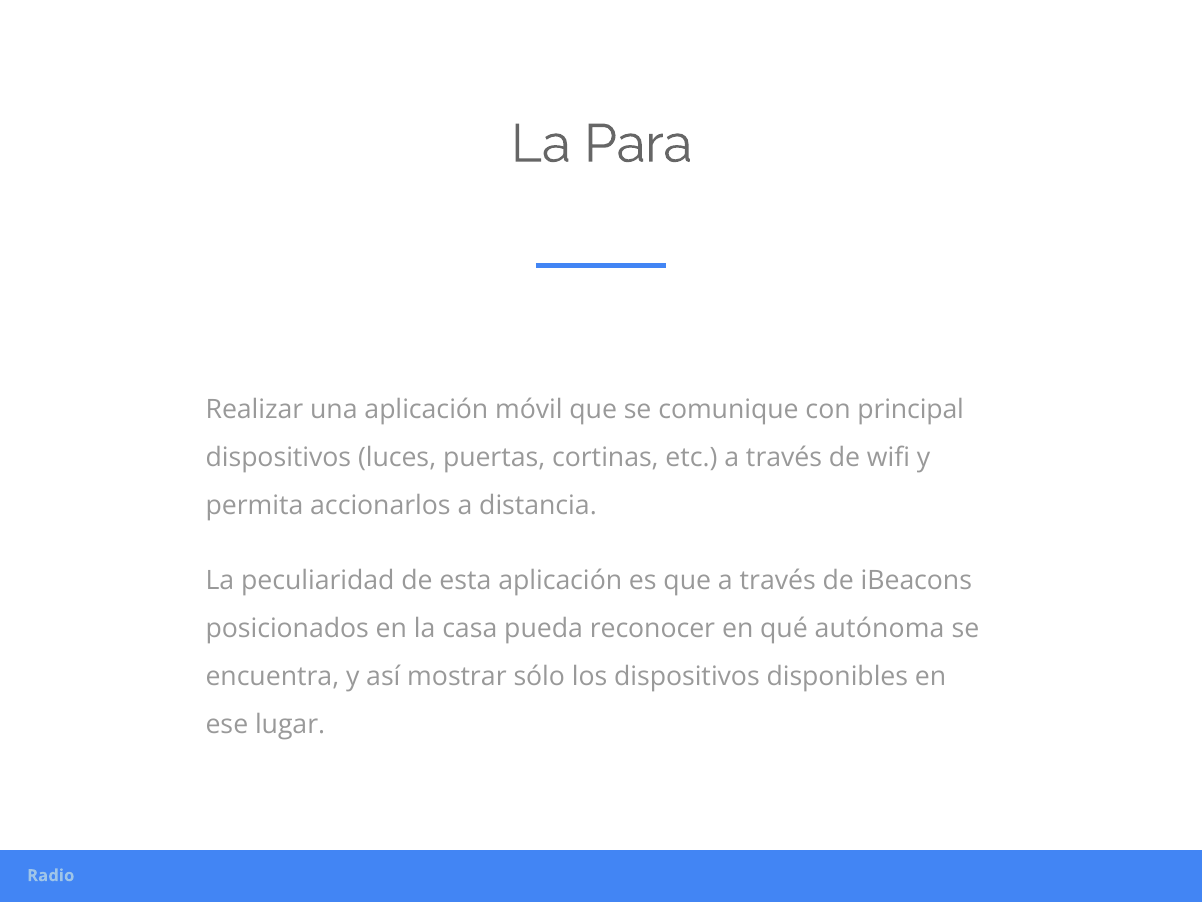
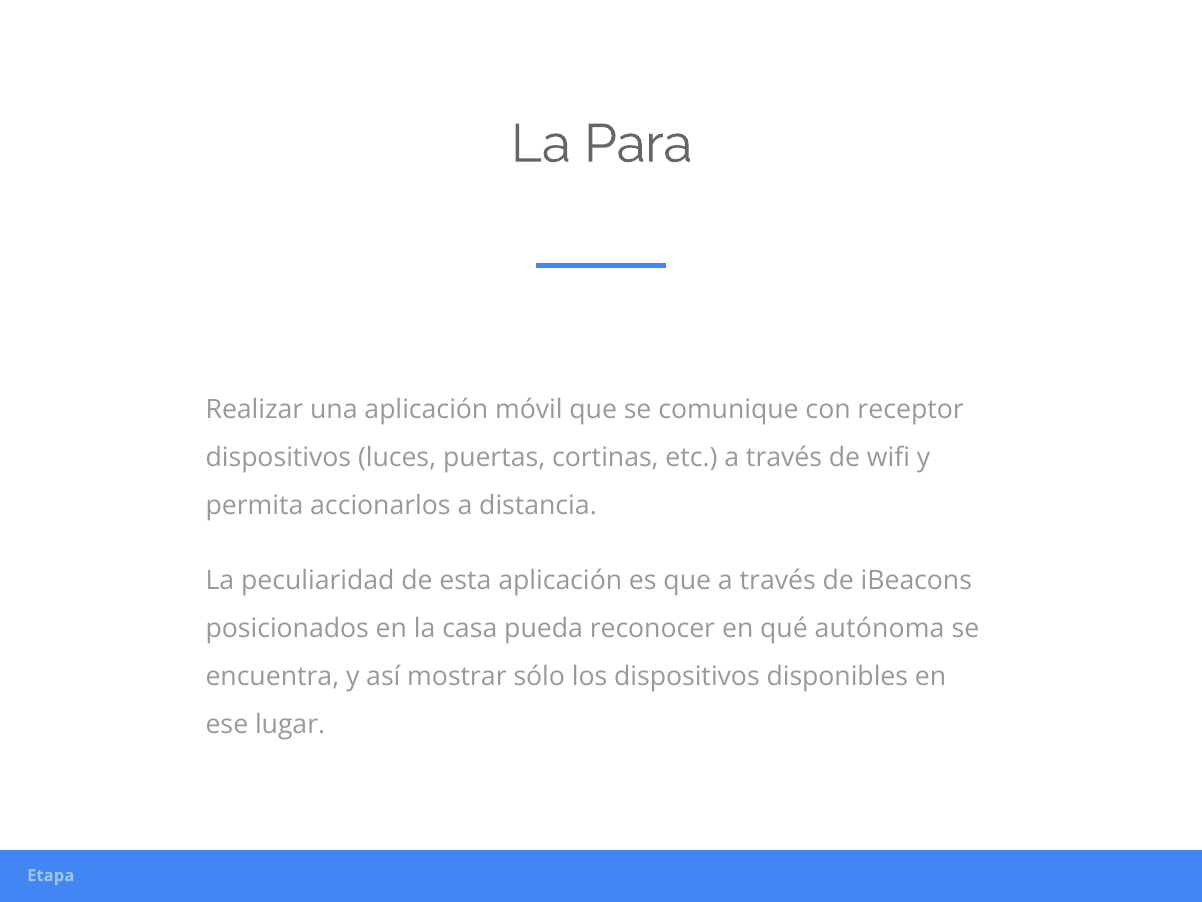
principal: principal -> receptor (911, 410)
Radio: Radio -> Etapa (51, 875)
